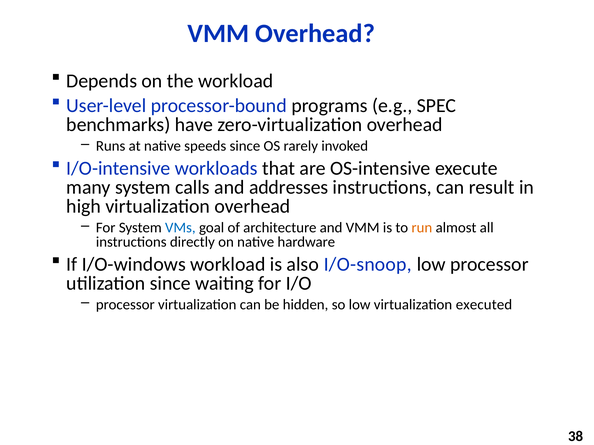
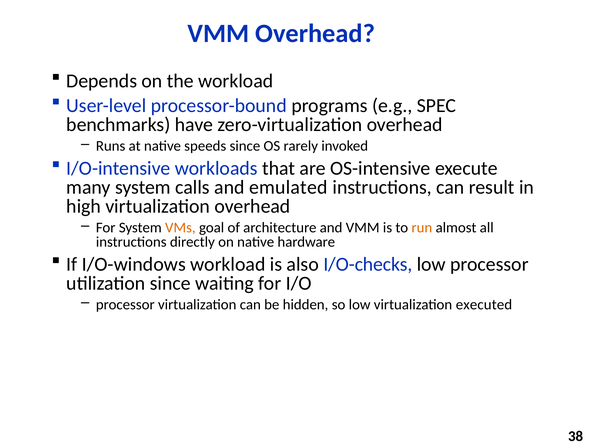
addresses: addresses -> emulated (288, 188)
VMs colour: blue -> orange (180, 228)
I/O-snoop: I/O-snoop -> I/O-checks (368, 265)
